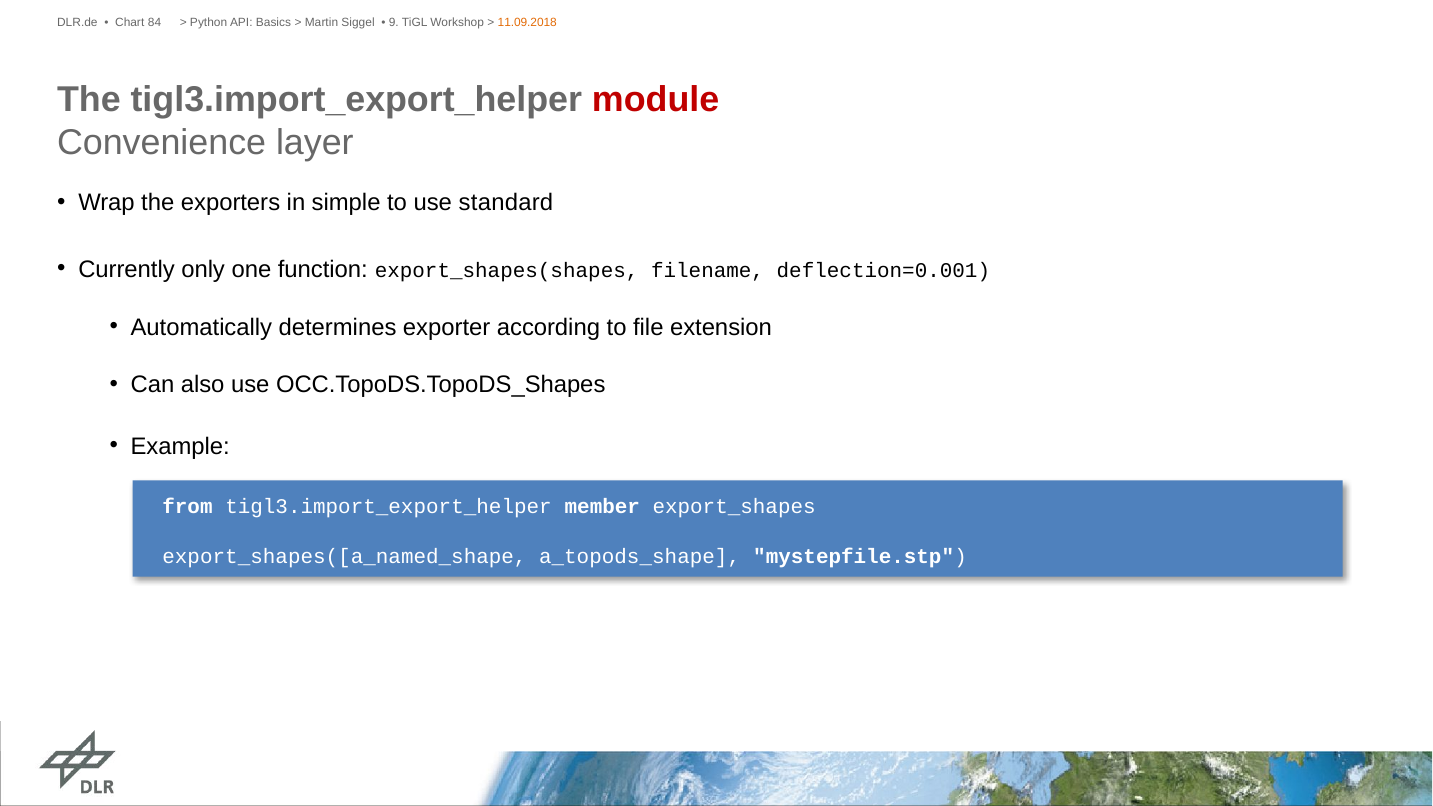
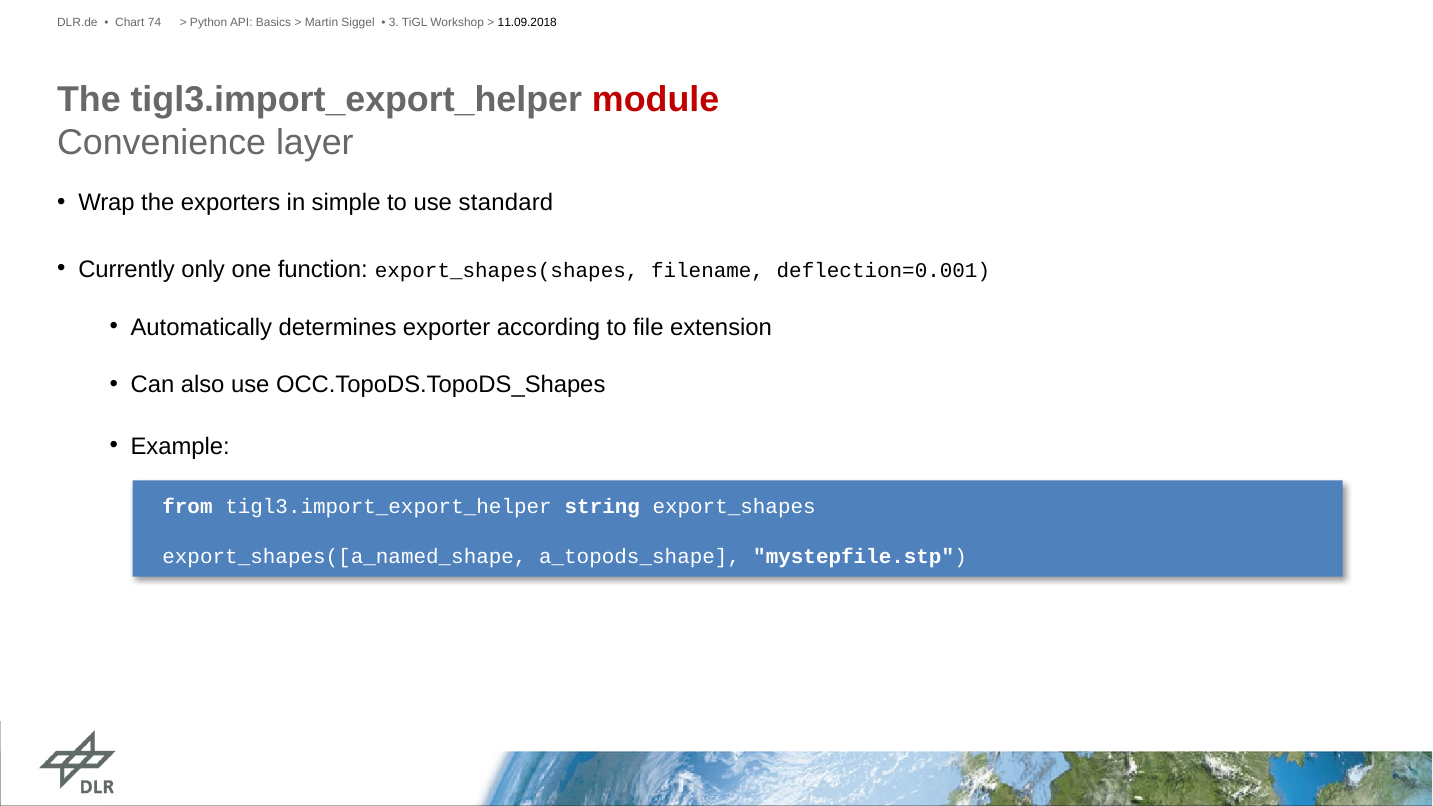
84: 84 -> 74 (155, 23)
9: 9 -> 3 (394, 23)
11.09.2018 colour: orange -> black (527, 23)
member: member -> string (602, 506)
